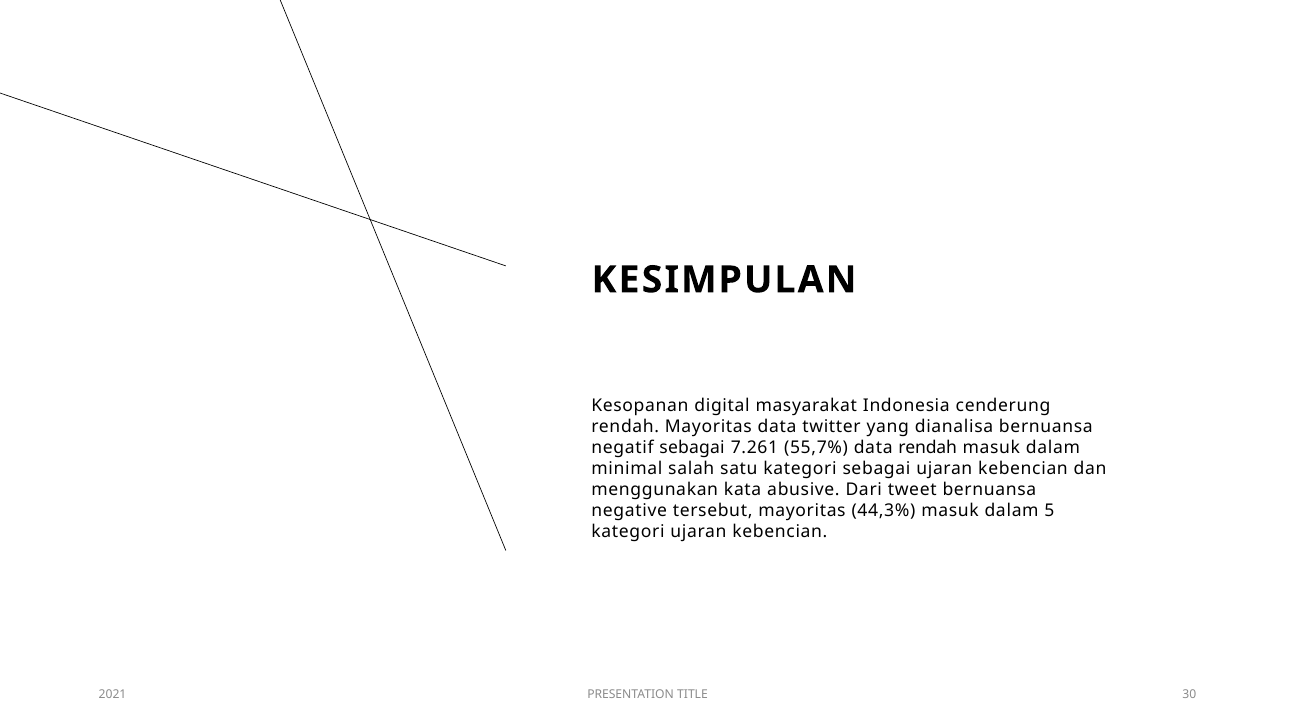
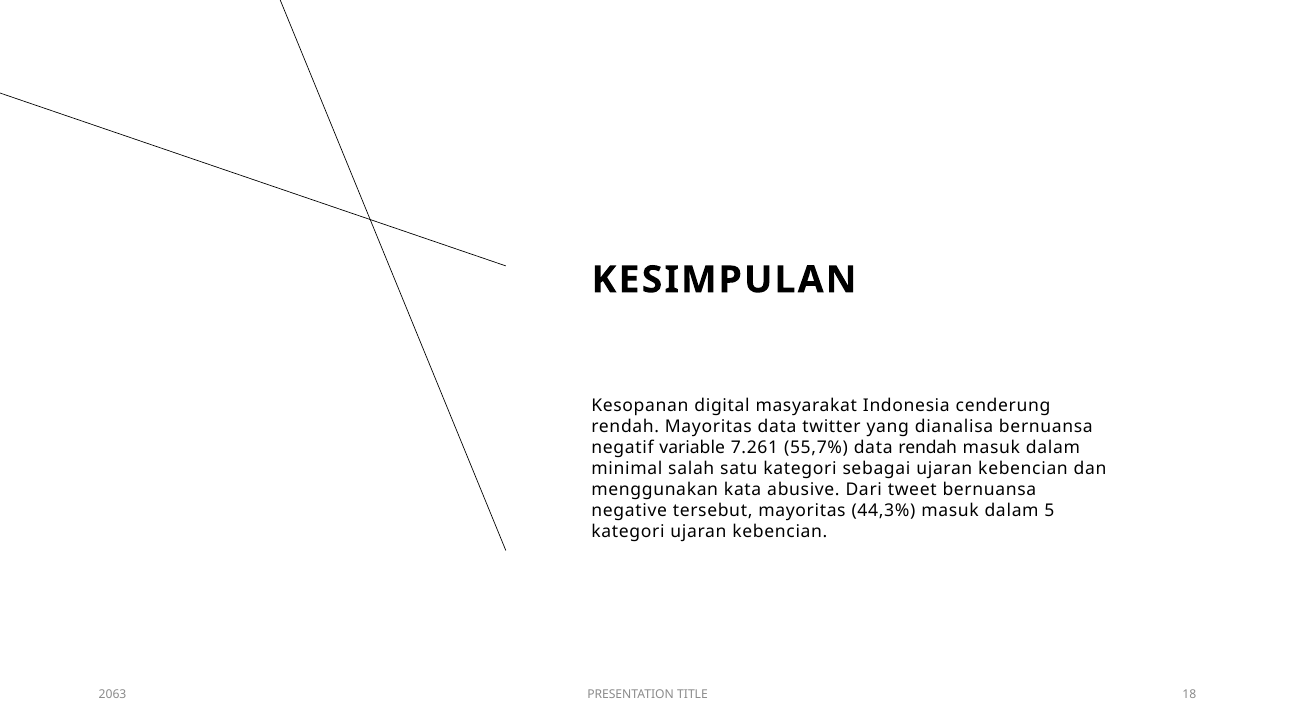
negatif sebagai: sebagai -> variable (692, 448)
2021: 2021 -> 2063 (113, 695)
30: 30 -> 18 (1189, 694)
